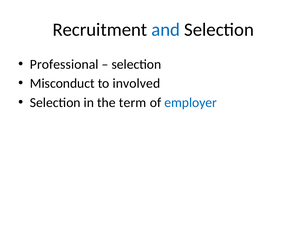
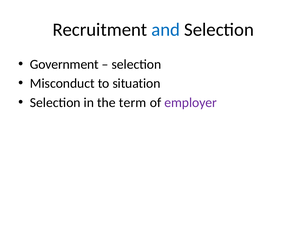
Professional: Professional -> Government (64, 64)
involved: involved -> situation (136, 84)
employer colour: blue -> purple (191, 103)
